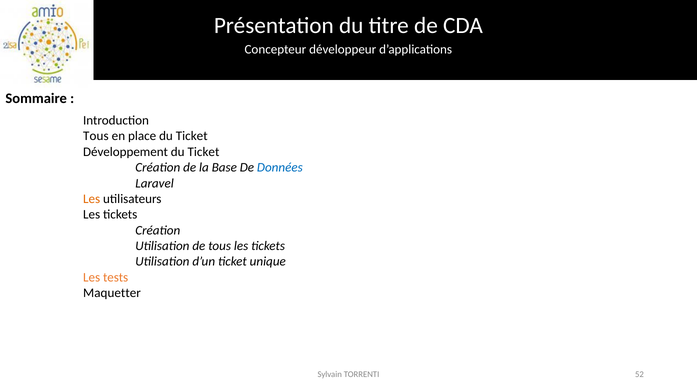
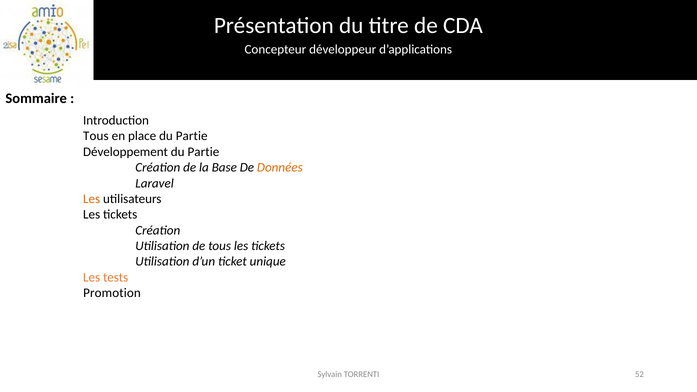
place du Ticket: Ticket -> Partie (192, 136)
Développement du Ticket: Ticket -> Partie (203, 152)
Données colour: blue -> orange (280, 168)
Maquetter: Maquetter -> Promotion (112, 293)
